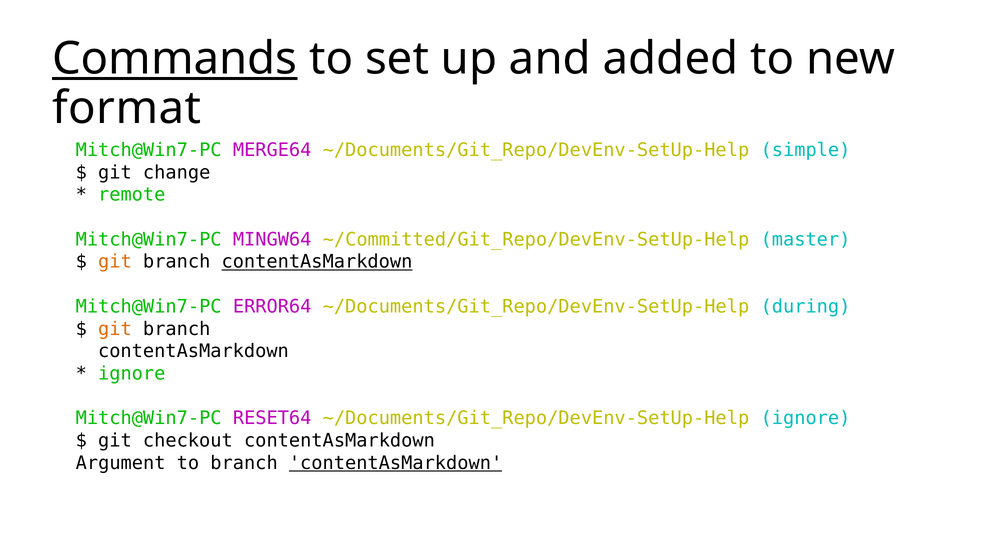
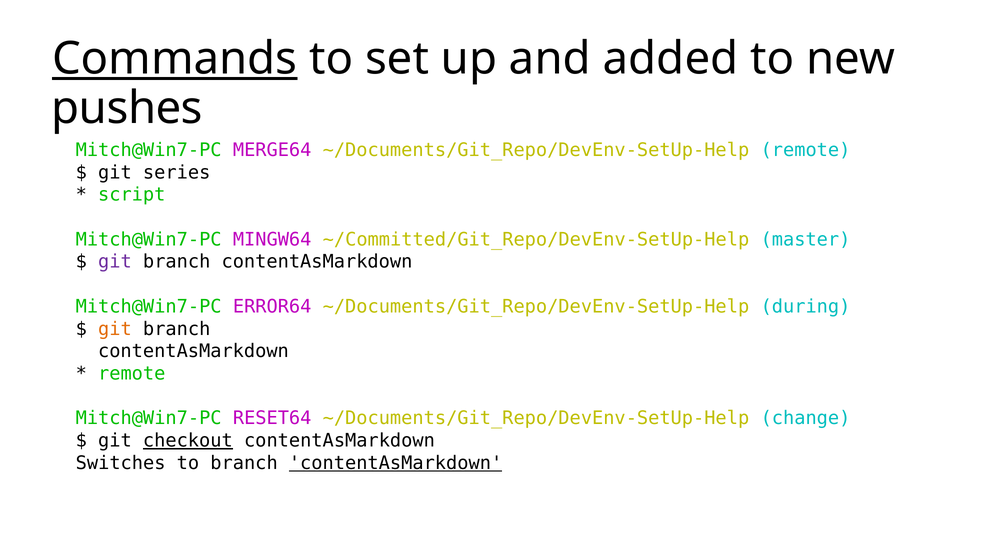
format: format -> pushes (127, 108)
~/Documents/Git_Repo/DevEnv-SetUp-Help simple: simple -> remote (806, 150)
change: change -> series (177, 173)
remote: remote -> script (132, 195)
git colour: orange -> purple (115, 262)
contentAsMarkdown underline: present -> none (317, 262)
ignore: ignore -> remote (132, 374)
~/Documents/Git_Repo/DevEnv-SetUp-Help ignore: ignore -> change (806, 419)
checkout underline: none -> present (188, 441)
Argument: Argument -> Switches (121, 464)
